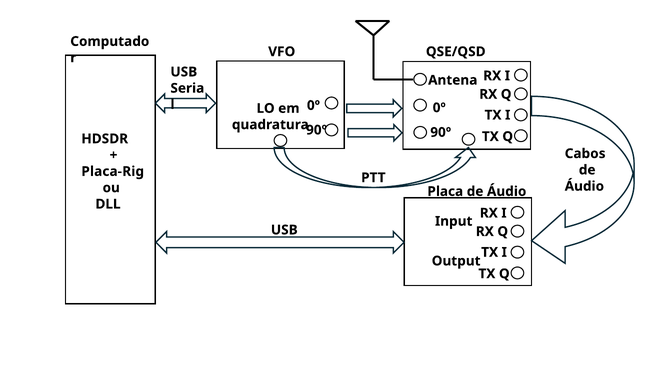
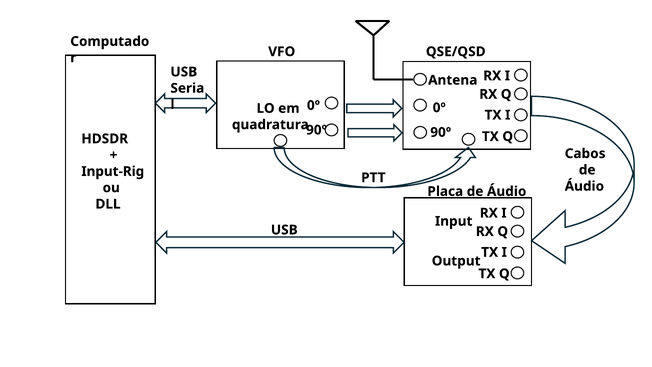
Placa-Rig: Placa-Rig -> Input-Rig (113, 171)
